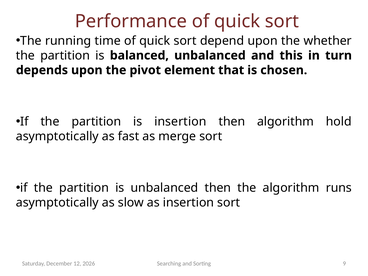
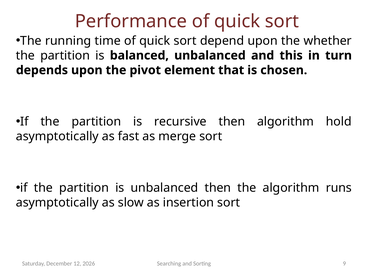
is insertion: insertion -> recursive (180, 122)
